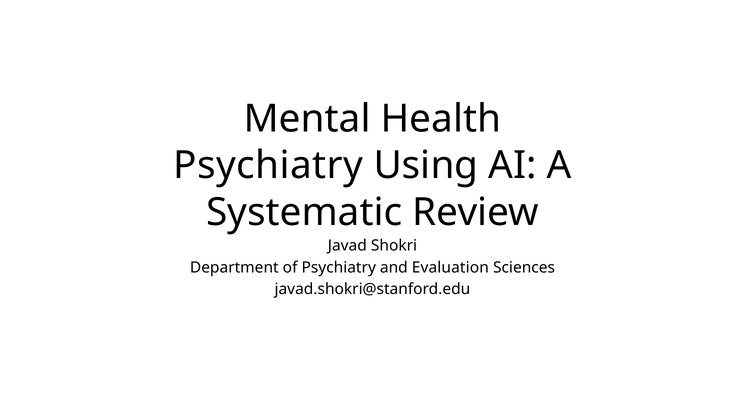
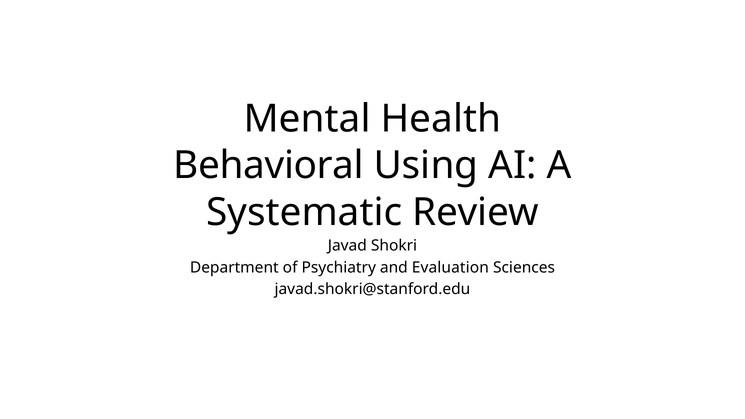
Psychiatry: Psychiatry -> Behavioral (269, 166)
